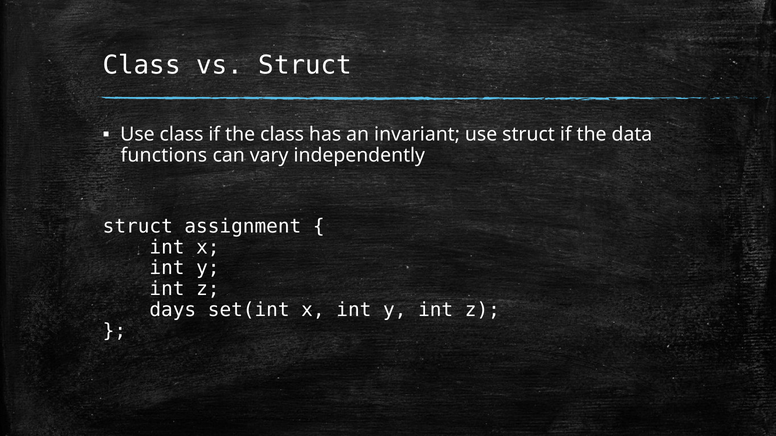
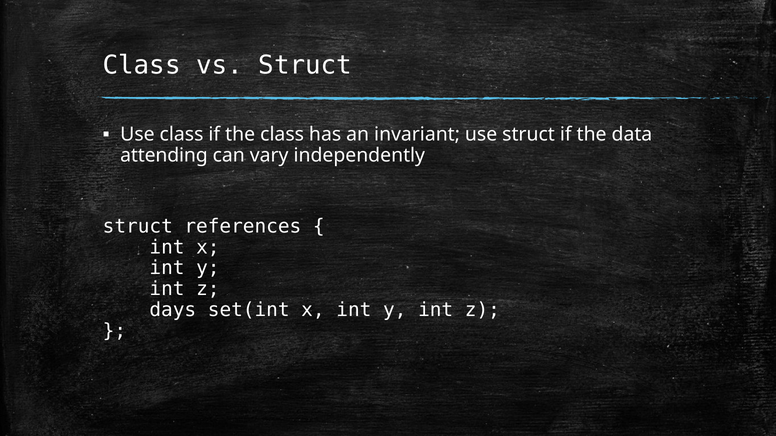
functions: functions -> attending (164, 156)
assignment: assignment -> references (243, 227)
